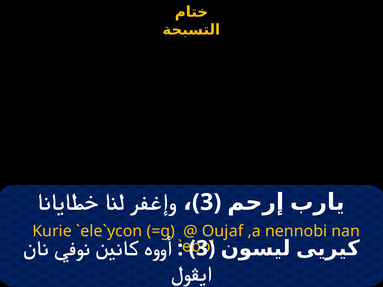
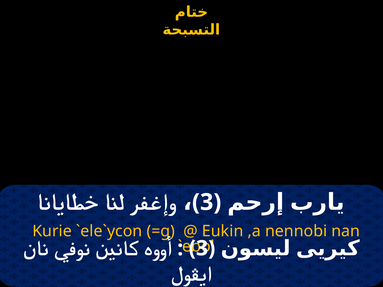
Oujaf: Oujaf -> Eukin (223, 231)
